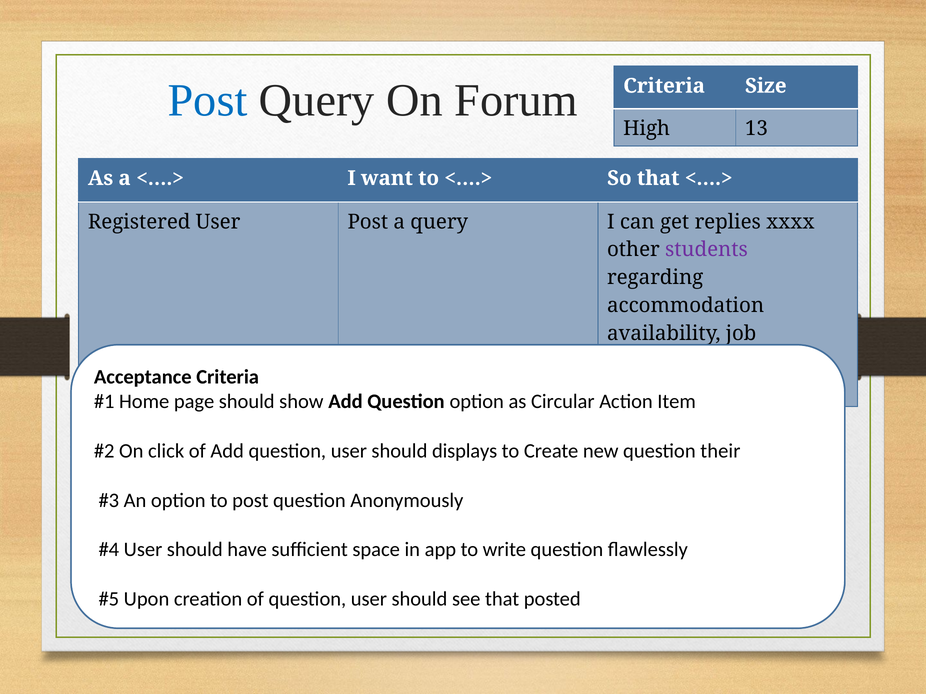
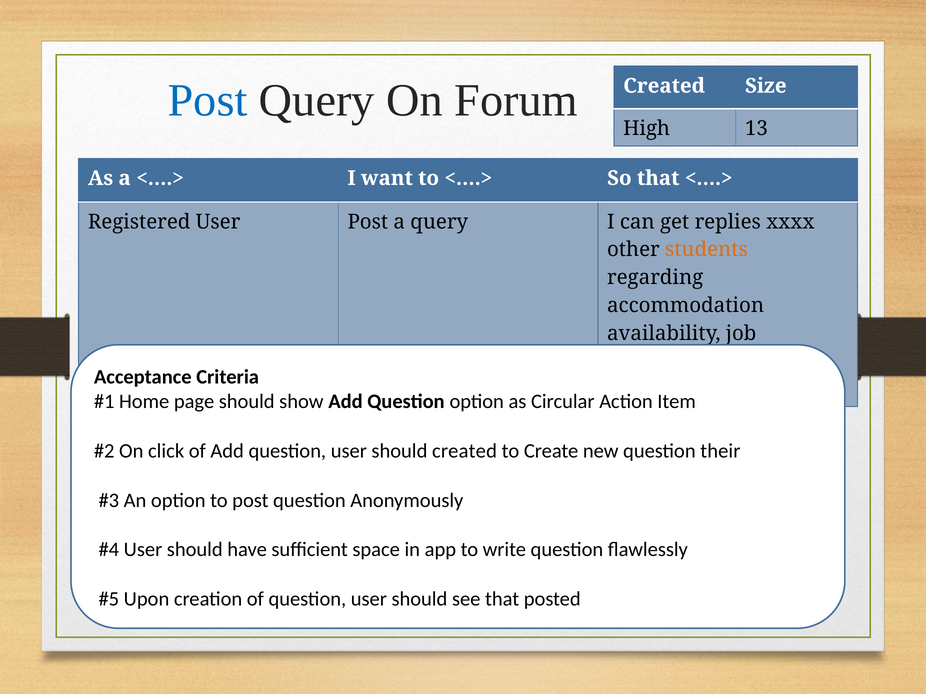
Forum Criteria: Criteria -> Created (664, 86)
students colour: purple -> orange (706, 250)
should displays: displays -> created (464, 451)
